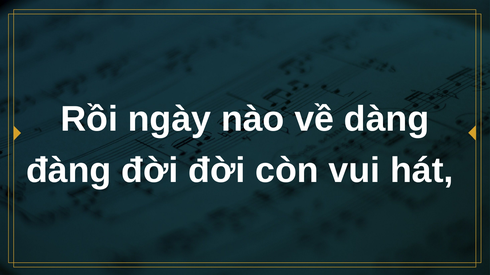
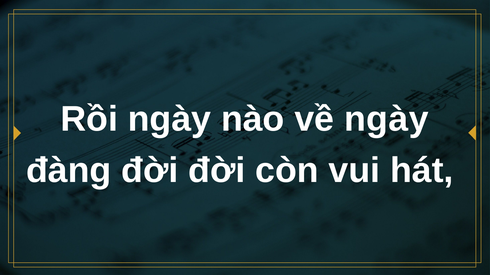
về dàng: dàng -> ngày (386, 119)
